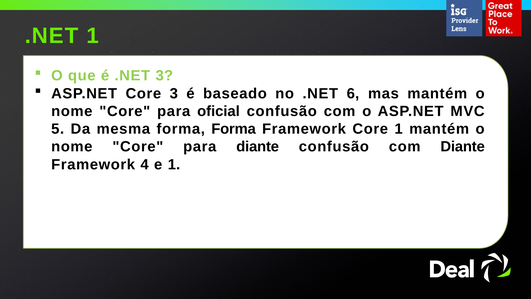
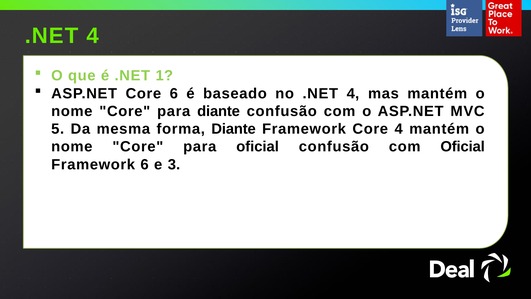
1: 1 -> 4 (93, 36)
.NET 3: 3 -> 1 (164, 75)
Core 3: 3 -> 6 (174, 94)
no .NET 6: 6 -> 4 (353, 94)
para oficial: oficial -> diante (219, 111)
forma Forma: Forma -> Diante (234, 129)
Core 1: 1 -> 4 (399, 129)
para diante: diante -> oficial (258, 147)
com Diante: Diante -> Oficial (463, 147)
Framework 4: 4 -> 6 (145, 164)
e 1: 1 -> 3 (174, 164)
